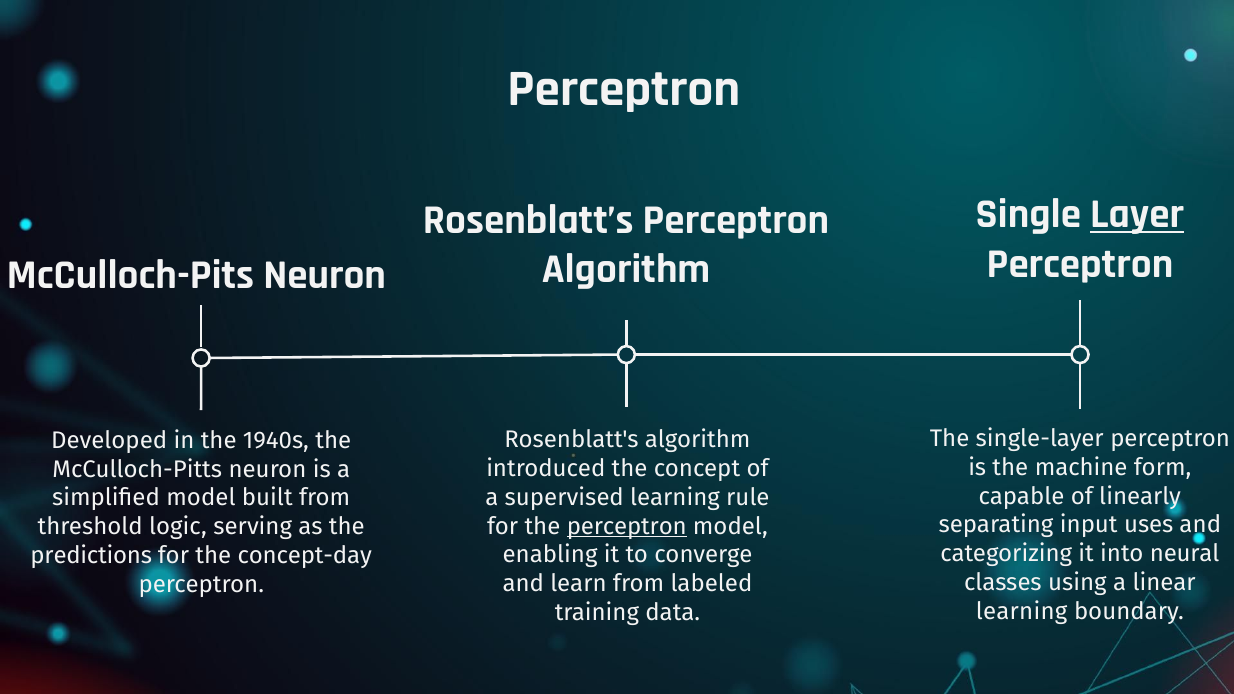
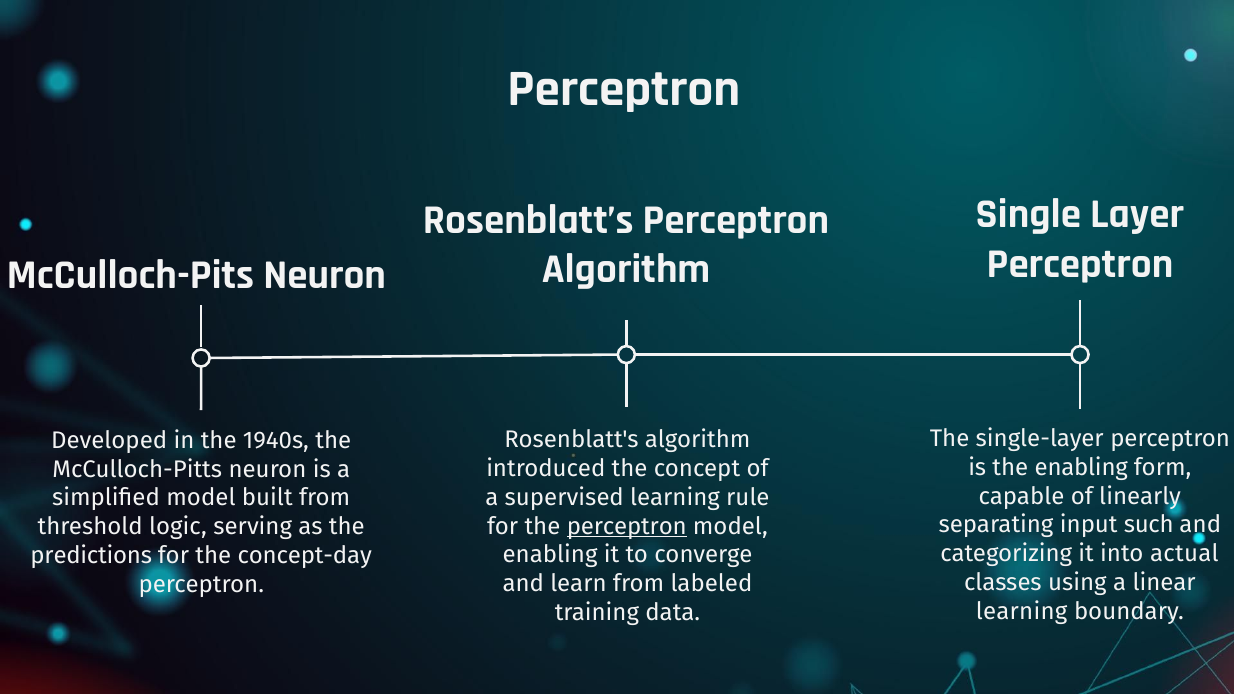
Layer underline: present -> none (1137, 214)
the machine: machine -> enabling (1081, 468)
uses: uses -> such (1149, 525)
neural: neural -> actual (1184, 554)
